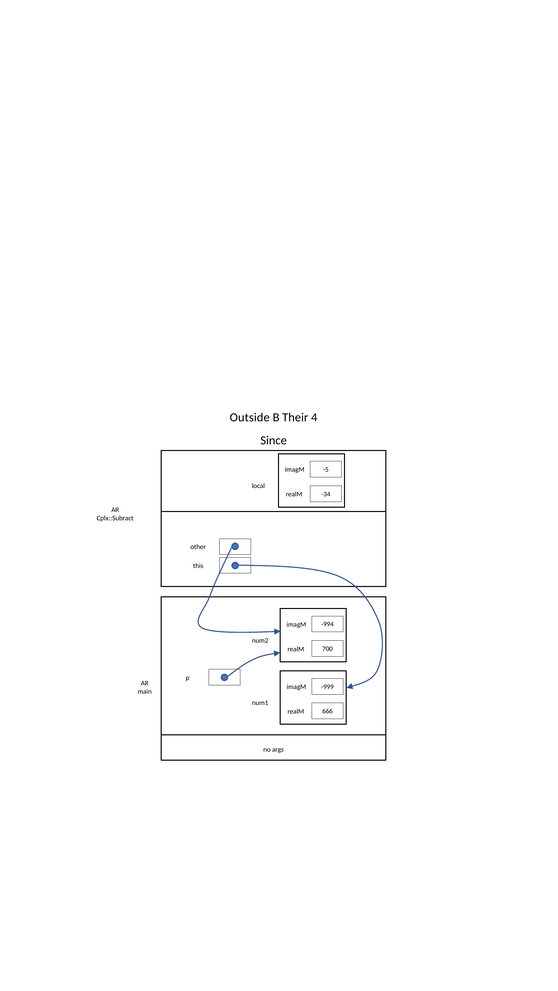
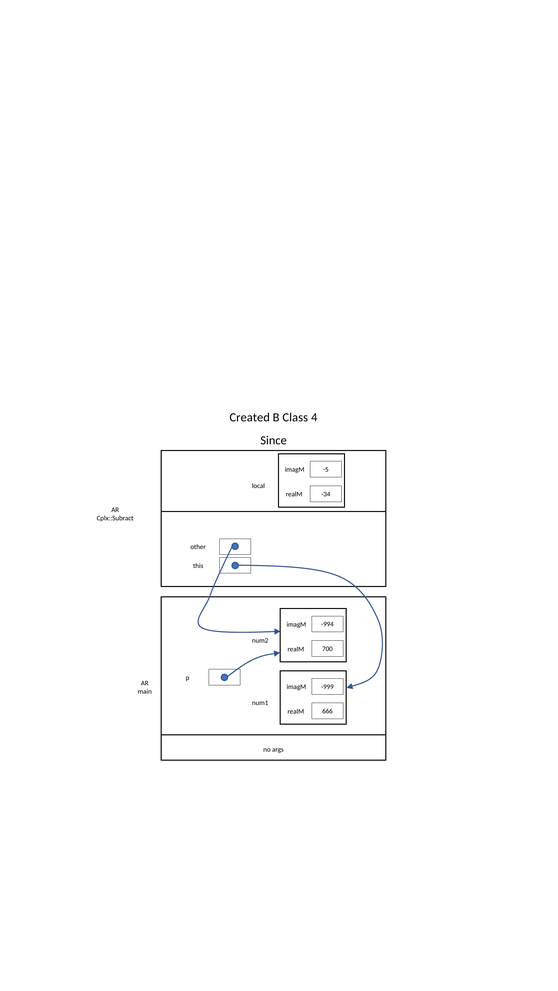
Outside: Outside -> Created (250, 418)
Their: Their -> Class (295, 418)
